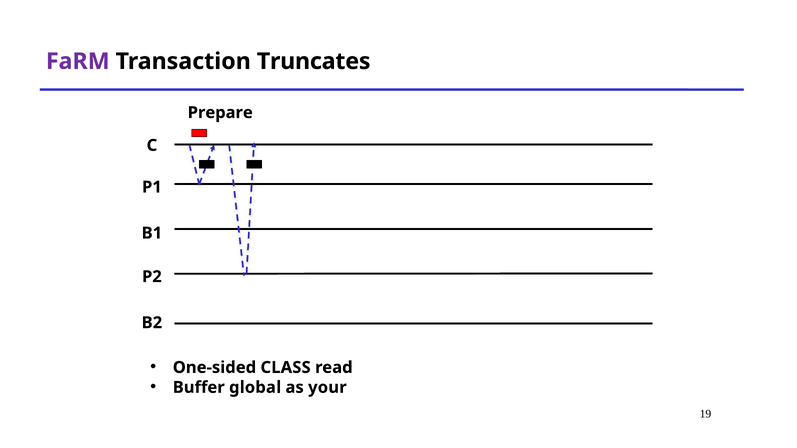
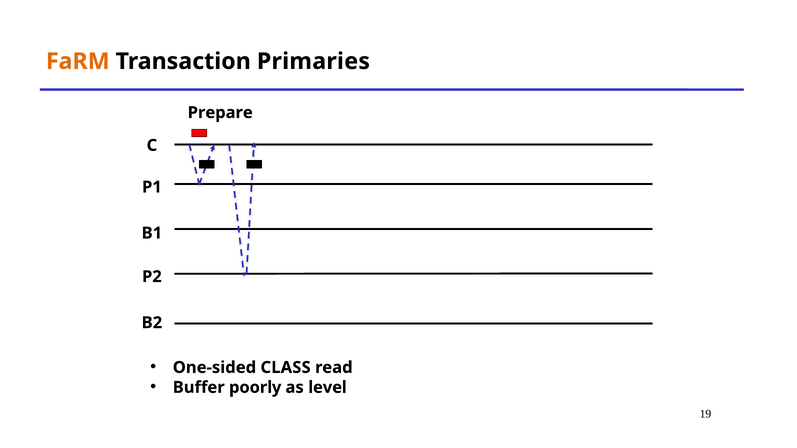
FaRM colour: purple -> orange (78, 61)
Truncates: Truncates -> Primaries (313, 61)
global: global -> poorly (255, 388)
your: your -> level (328, 388)
